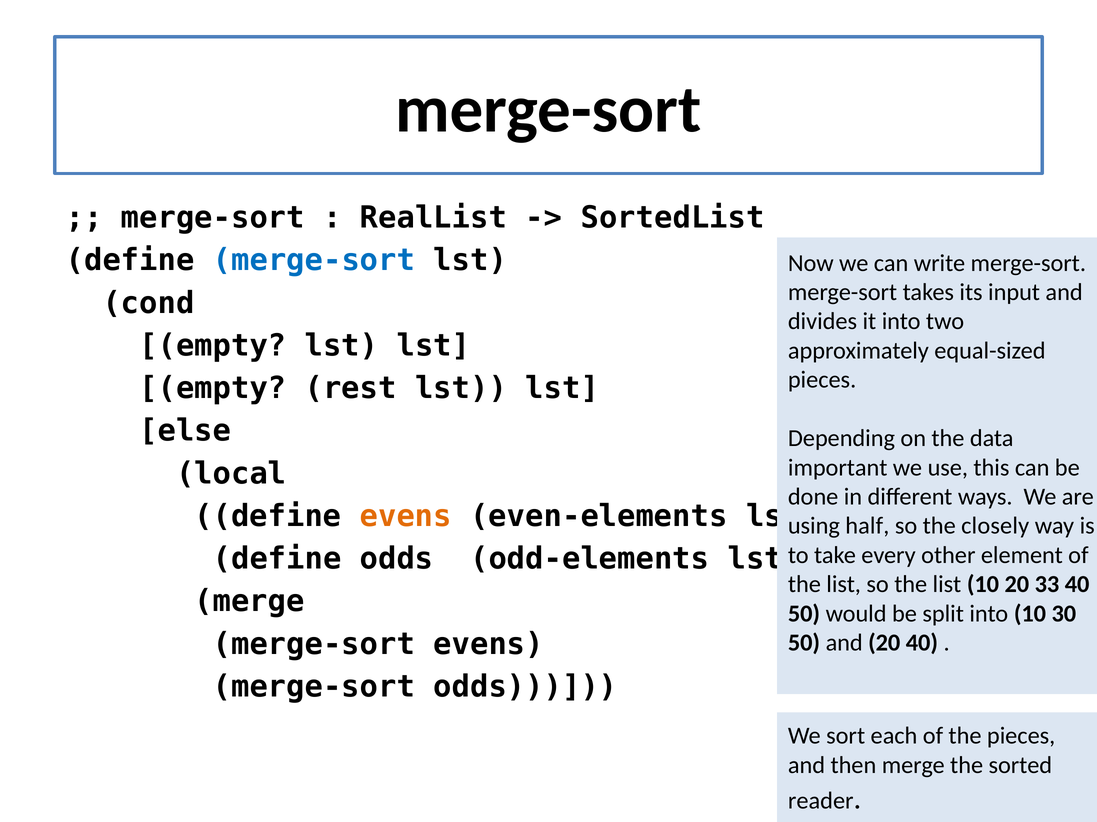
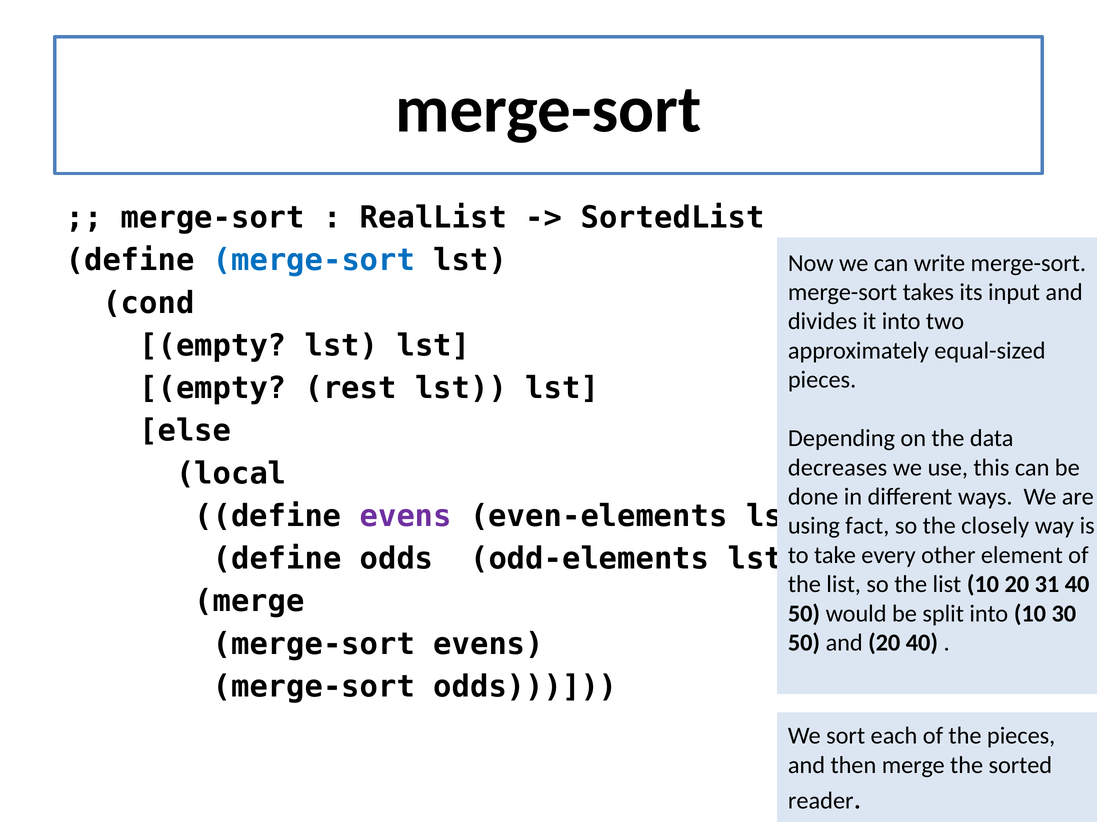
important: important -> decreases (838, 468)
evens colour: orange -> purple (406, 517)
half: half -> fact (867, 526)
33: 33 -> 31 (1047, 585)
